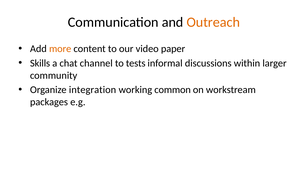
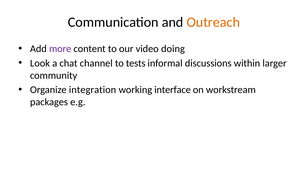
more colour: orange -> purple (60, 49)
paper: paper -> doing (173, 49)
Skills: Skills -> Look (40, 63)
common: common -> interface (173, 90)
